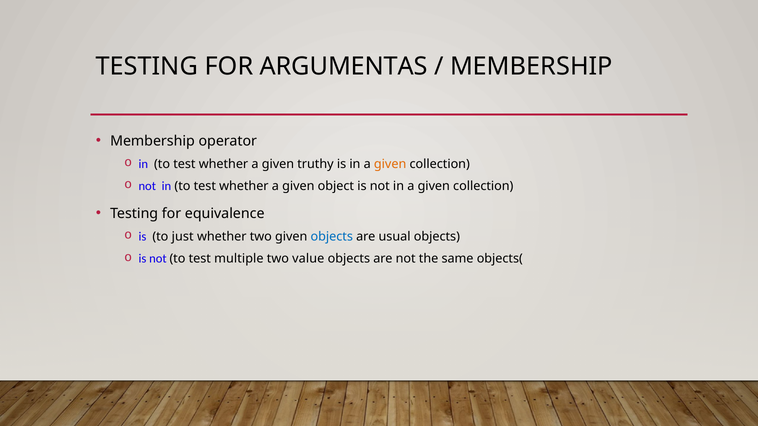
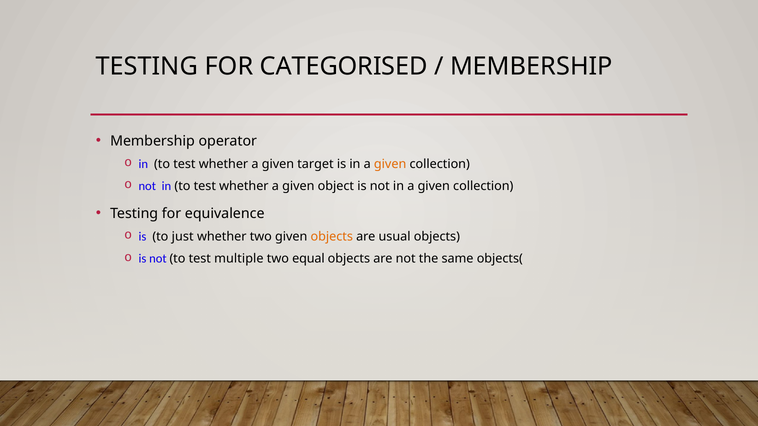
ARGUMENTAS: ARGUMENTAS -> CATEGORISED (344, 66)
truthy: truthy -> target (315, 164)
objects colour: blue -> orange (332, 237)
value: value -> equal (308, 259)
